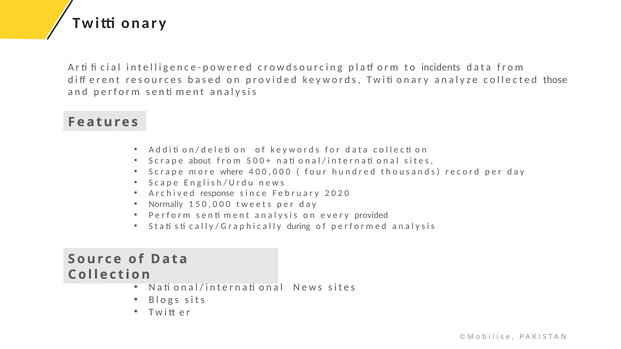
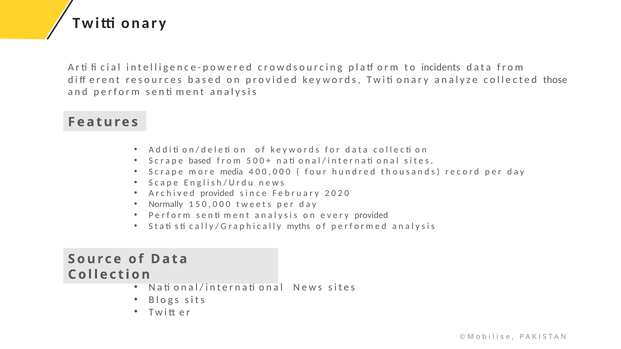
Scrape about: about -> based (200, 161)
where: where -> media (232, 172)
Archived response: response -> provided (217, 194)
during: during -> myths (299, 226)
